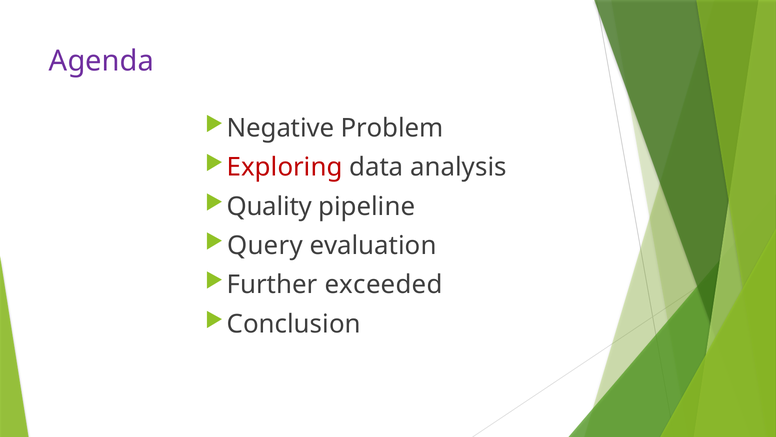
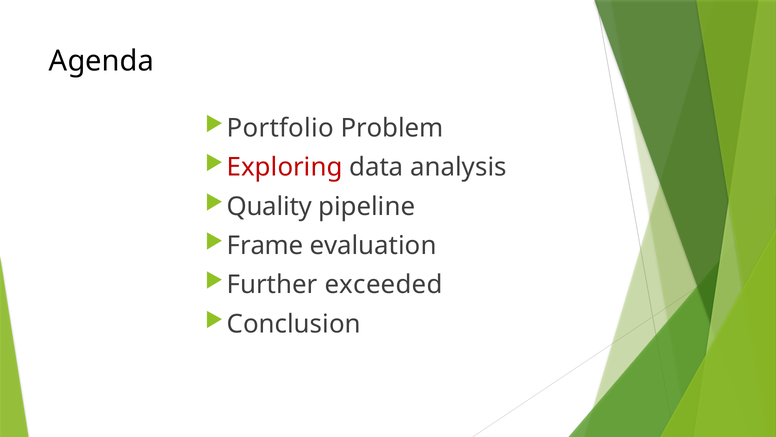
Agenda colour: purple -> black (101, 61)
Negative: Negative -> Portfolio (280, 128)
Query: Query -> Frame (265, 245)
